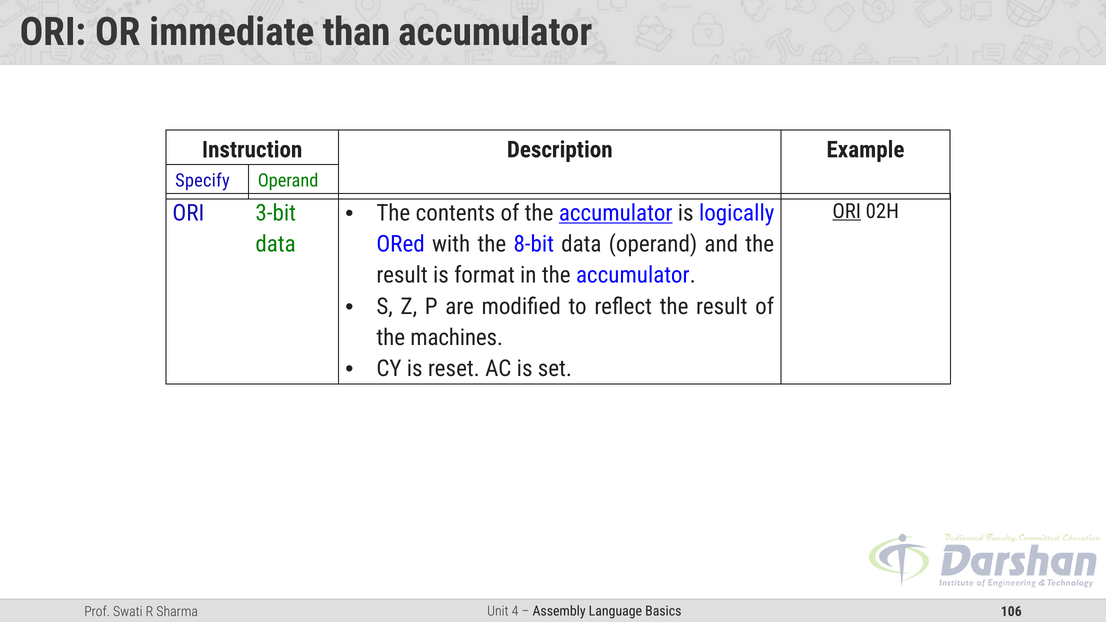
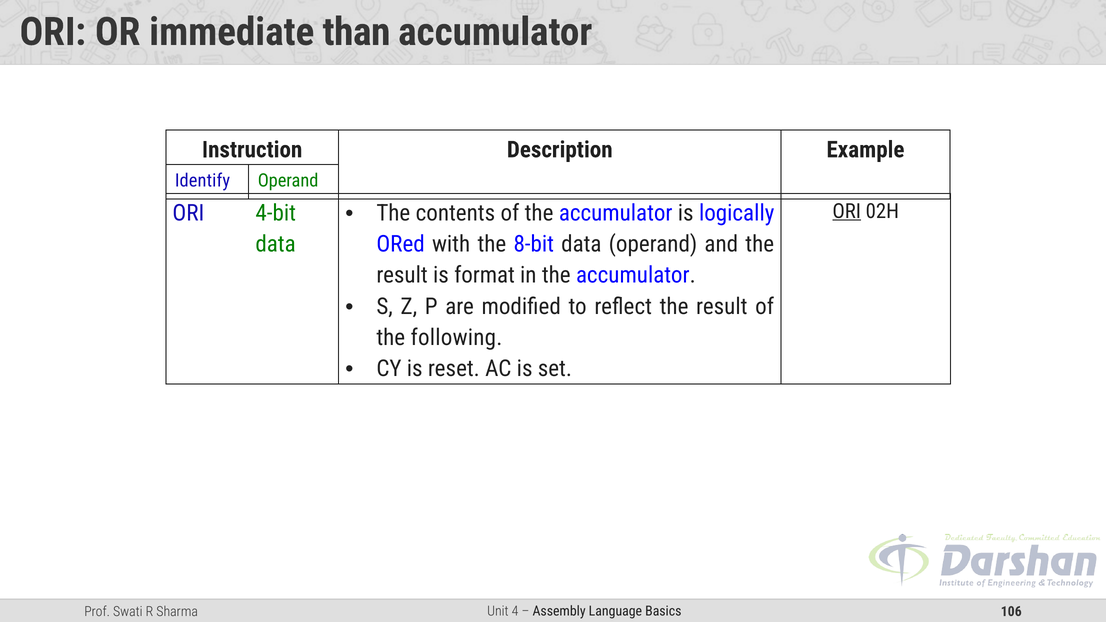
Specify: Specify -> Identify (203, 180)
accumulator underline: present -> none (616, 213)
3-bit: 3-bit -> 4-bit (276, 213)
machines: machines -> following (456, 338)
